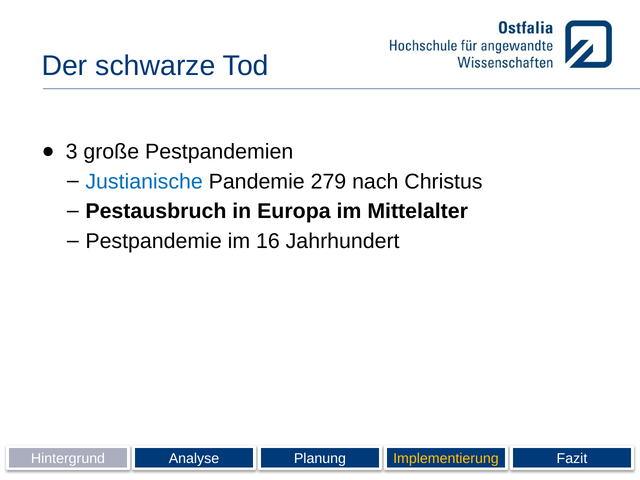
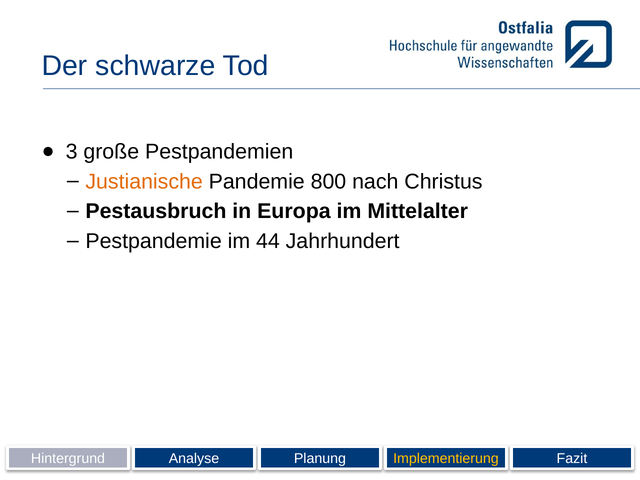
Justianische colour: blue -> orange (144, 182)
279: 279 -> 800 (328, 182)
16: 16 -> 44 (268, 241)
